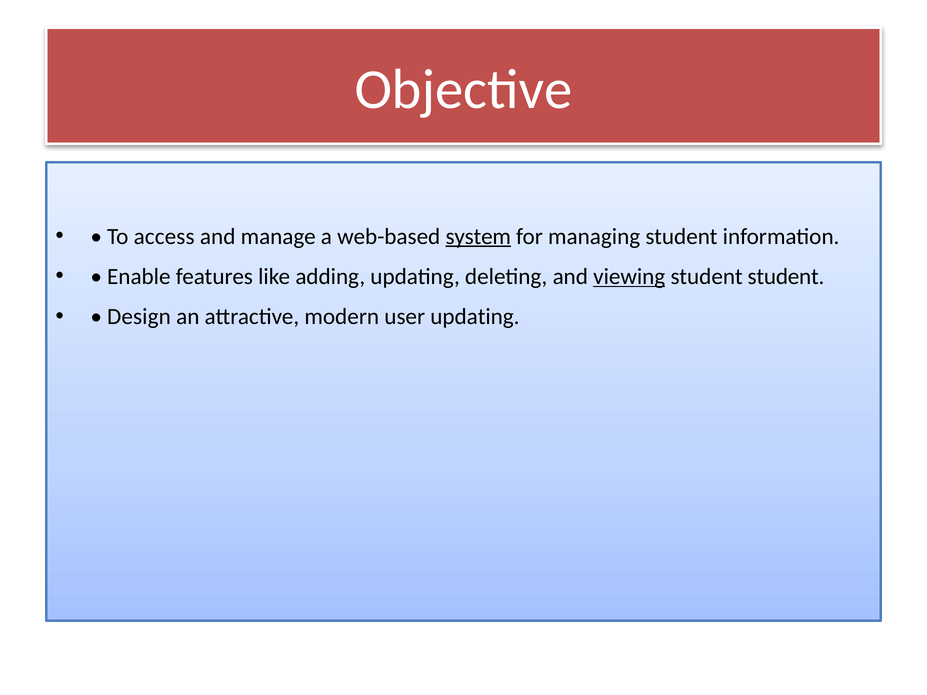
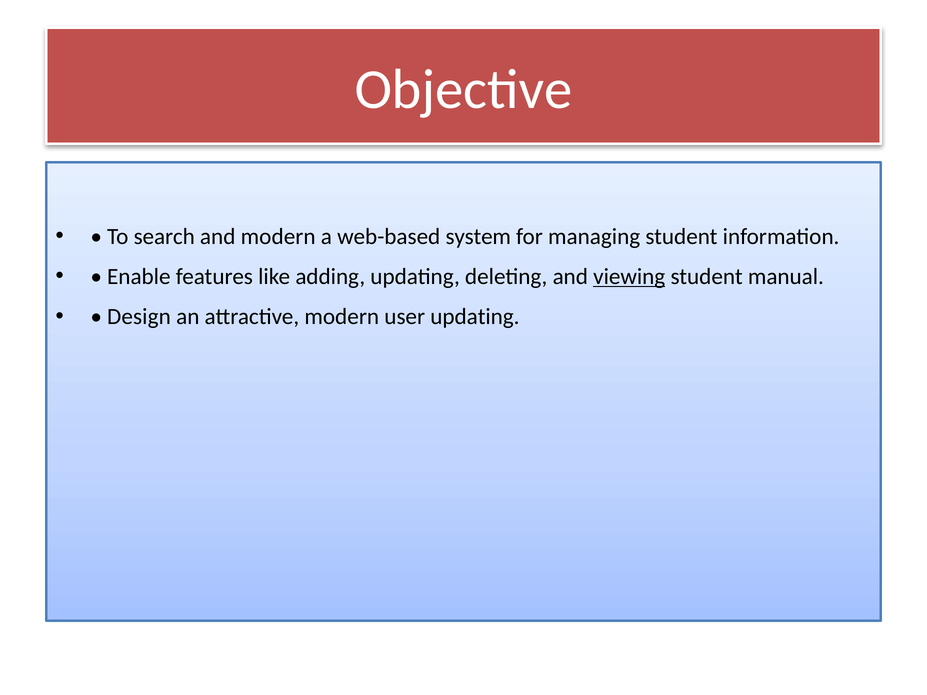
access: access -> search (164, 236)
and manage: manage -> modern (278, 236)
system underline: present -> none (478, 236)
student student: student -> manual (786, 277)
